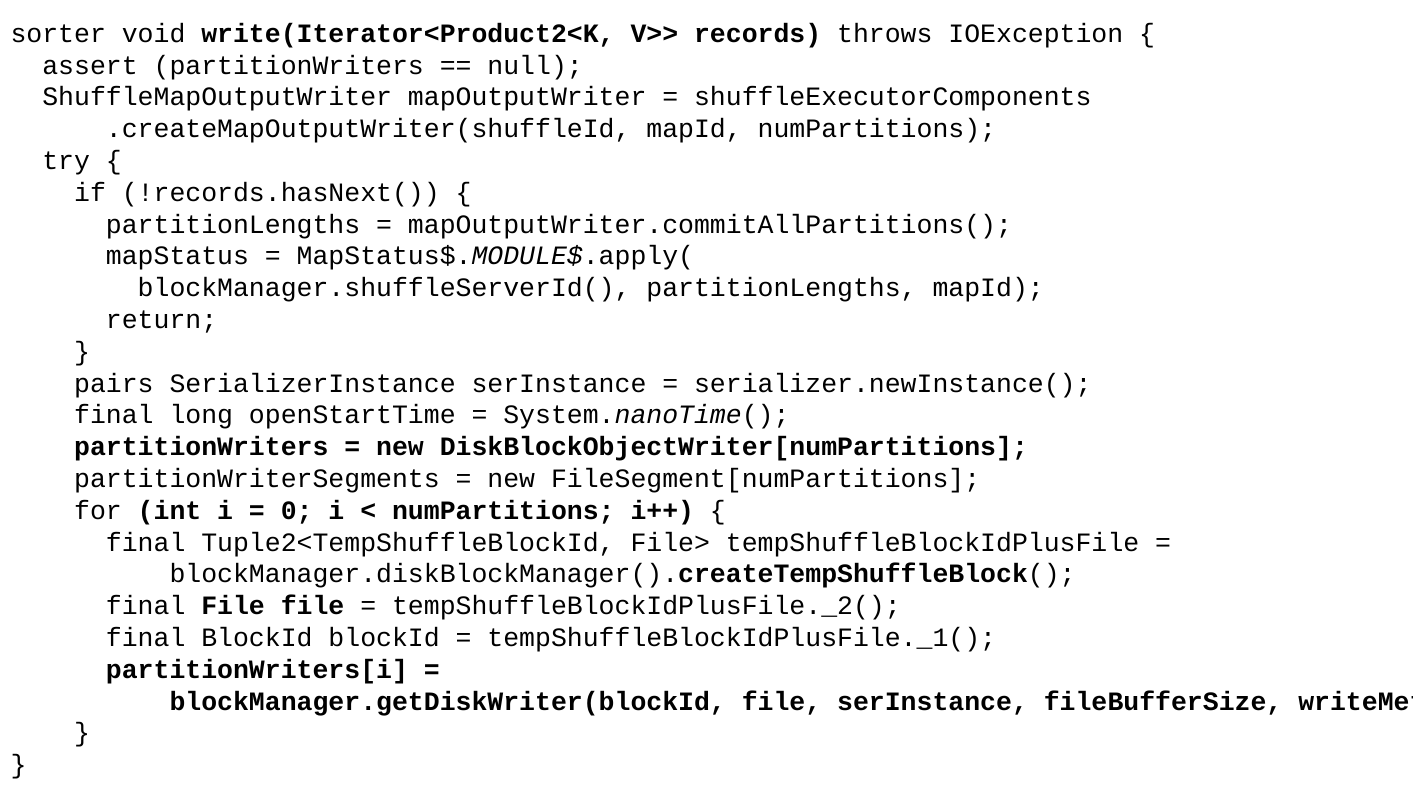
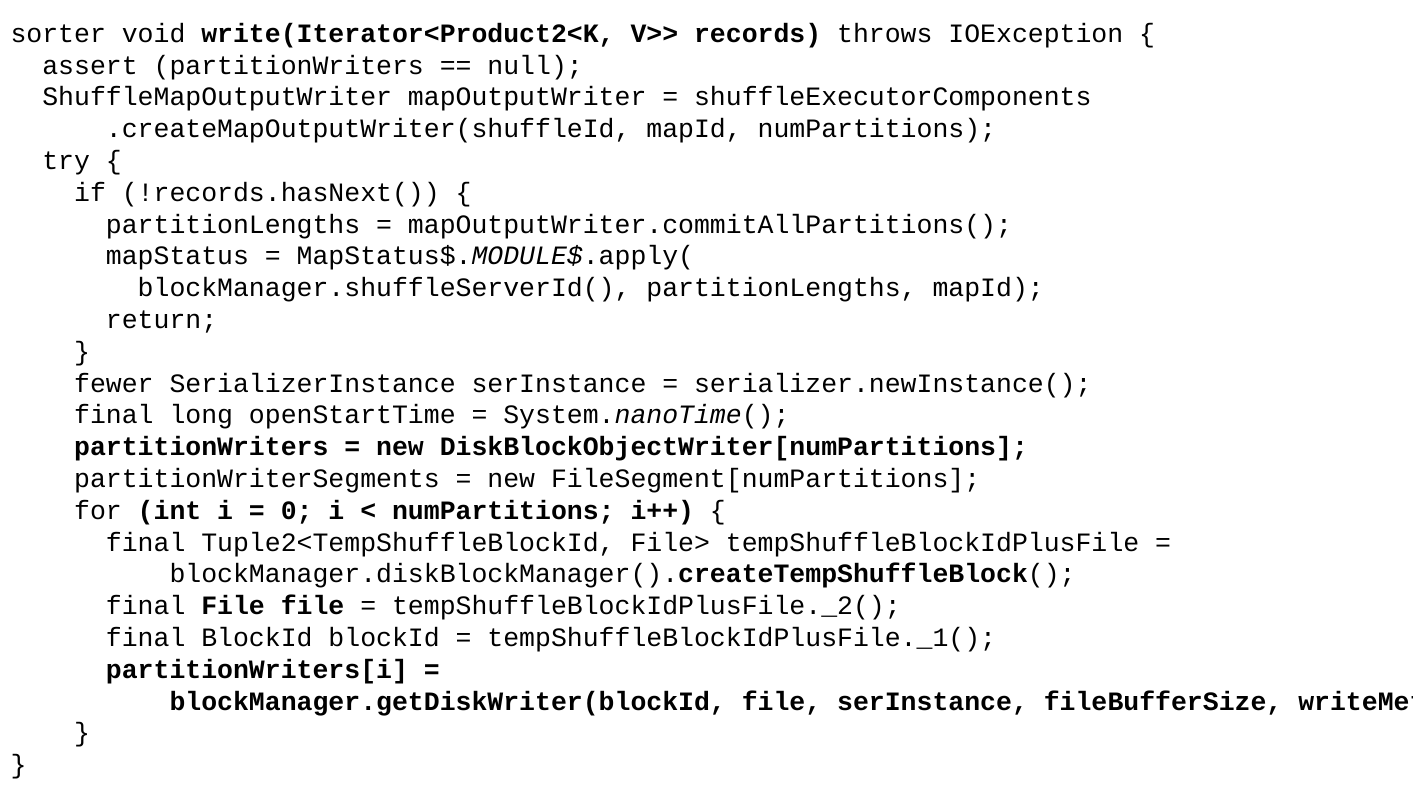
pairs: pairs -> fewer (114, 383)
